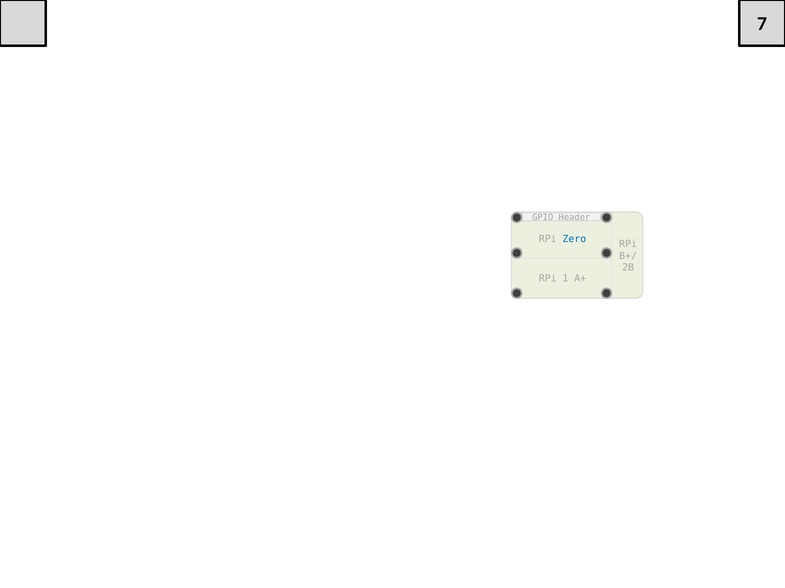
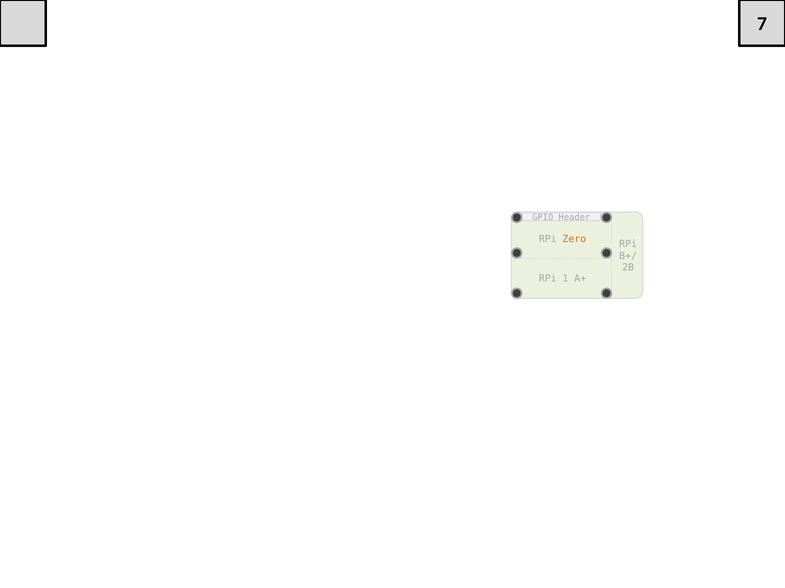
Zero colour: blue -> orange (574, 239)
